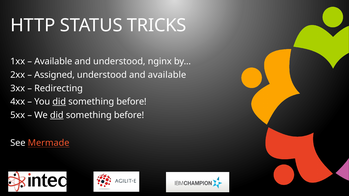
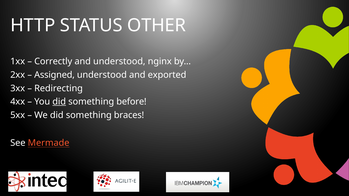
TRICKS: TRICKS -> OTHER (157, 25)
Available: Available -> Correctly (53, 61)
and available: available -> exported (167, 75)
did underline: present -> none (57, 115)
before: before -> braces (129, 115)
